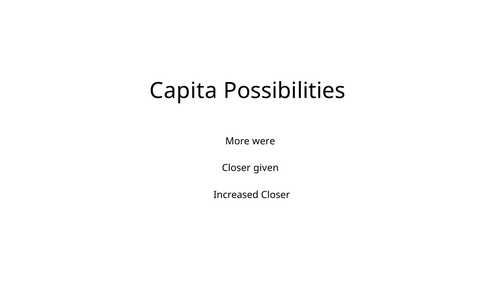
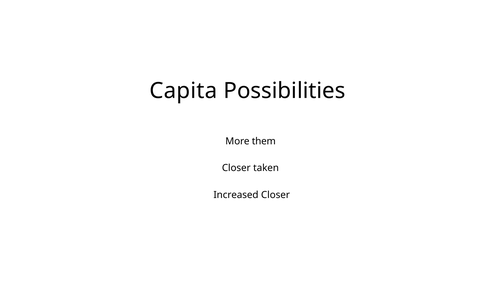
were: were -> them (264, 141)
given: given -> taken (266, 168)
